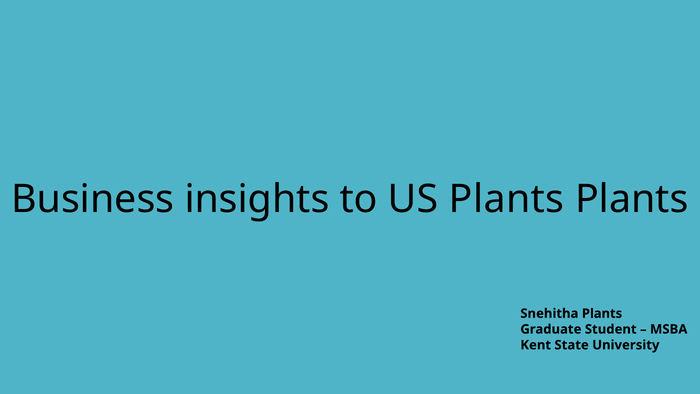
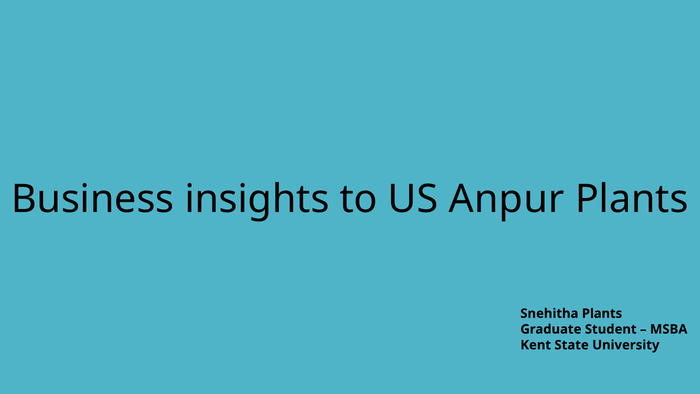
US Plants: Plants -> Anpur (507, 199)
